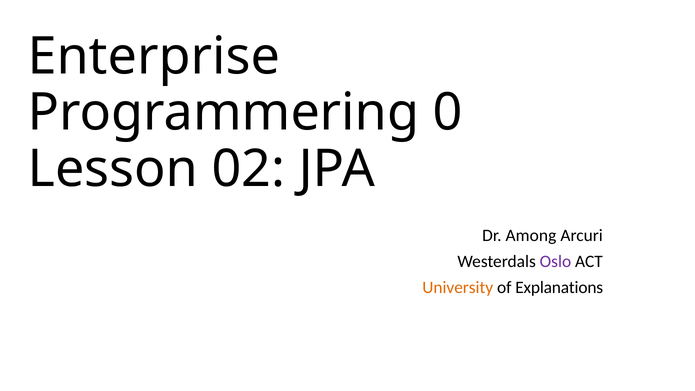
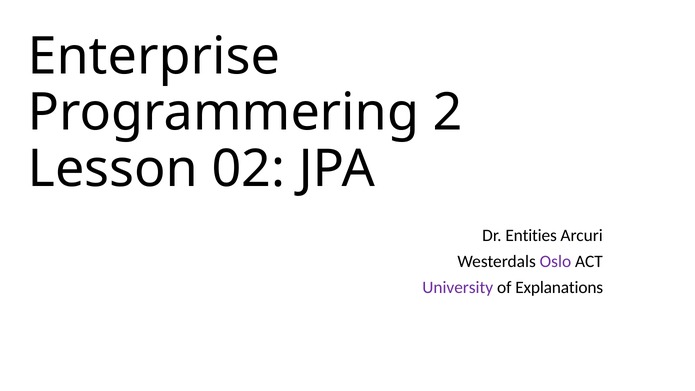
0: 0 -> 2 (448, 113)
Among: Among -> Entities (531, 235)
University colour: orange -> purple (458, 287)
